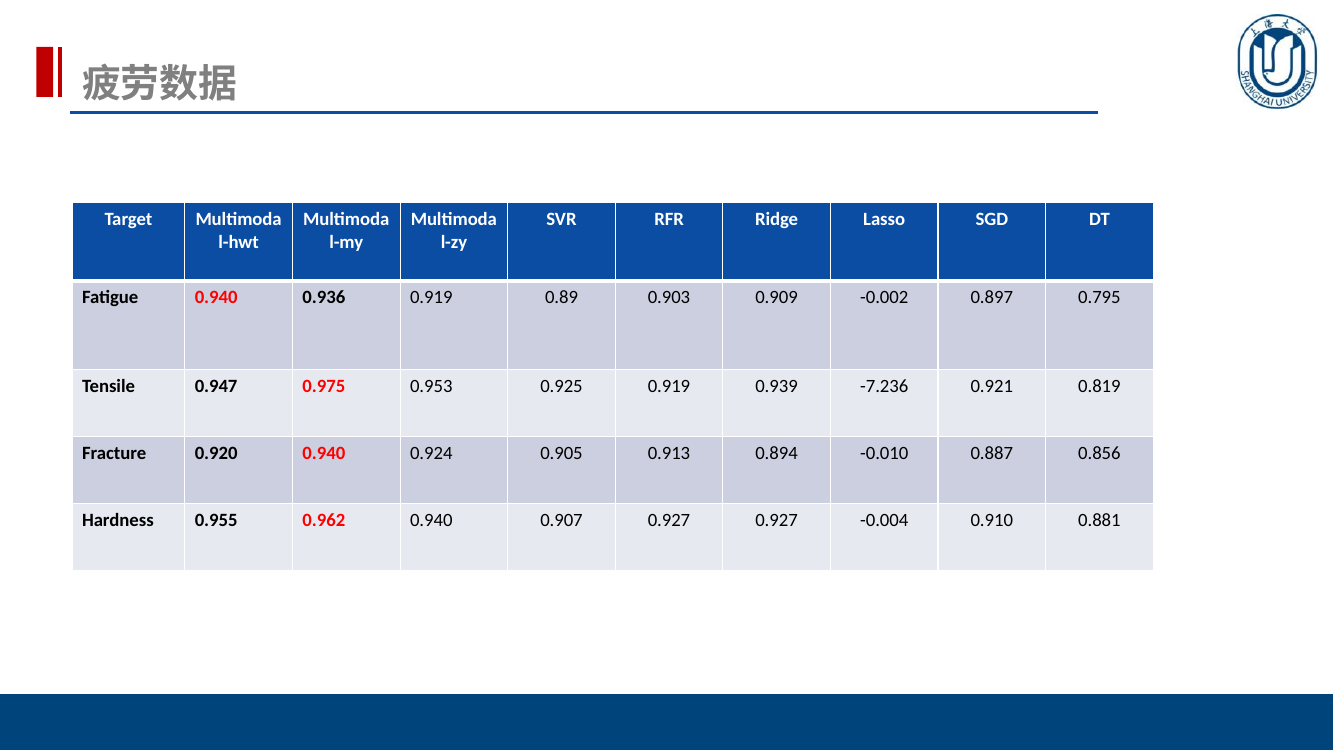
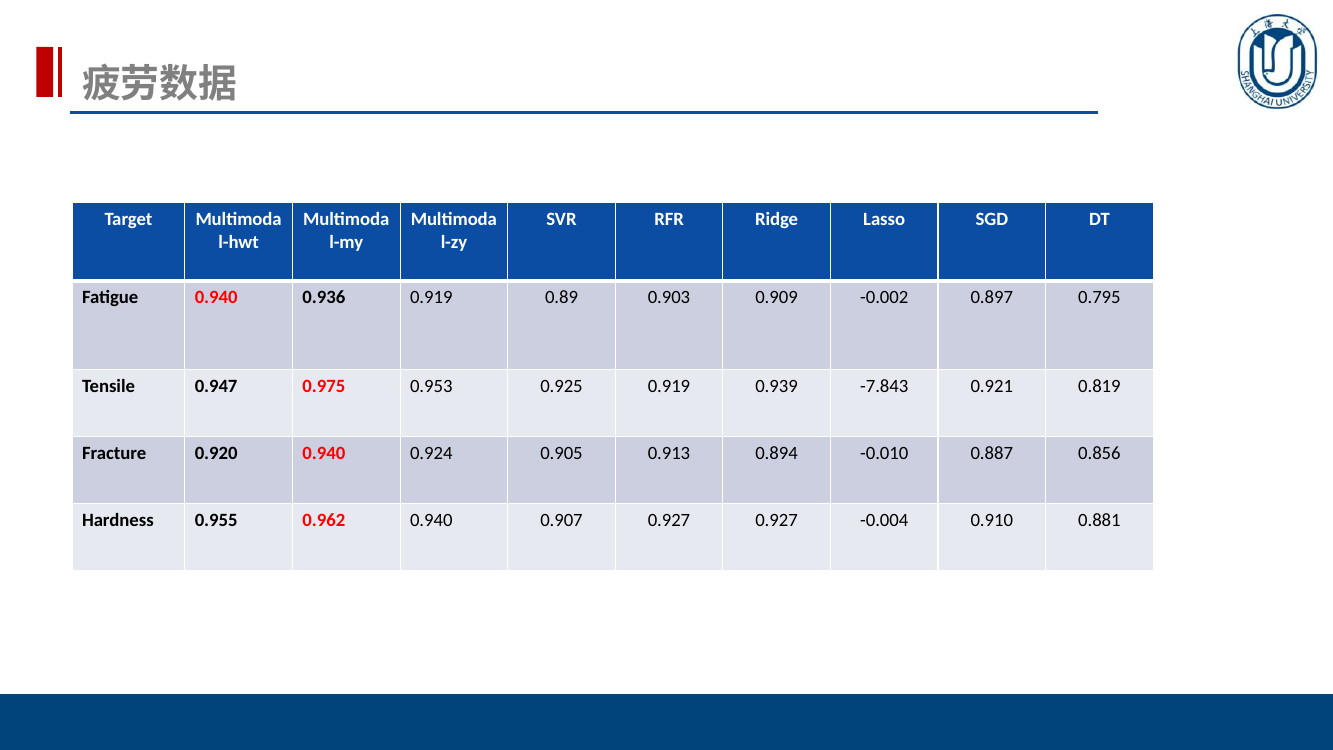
-7.236: -7.236 -> -7.843 (884, 386)
